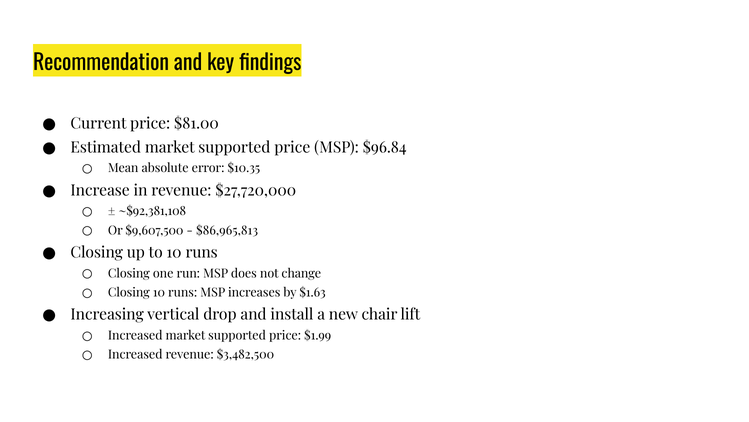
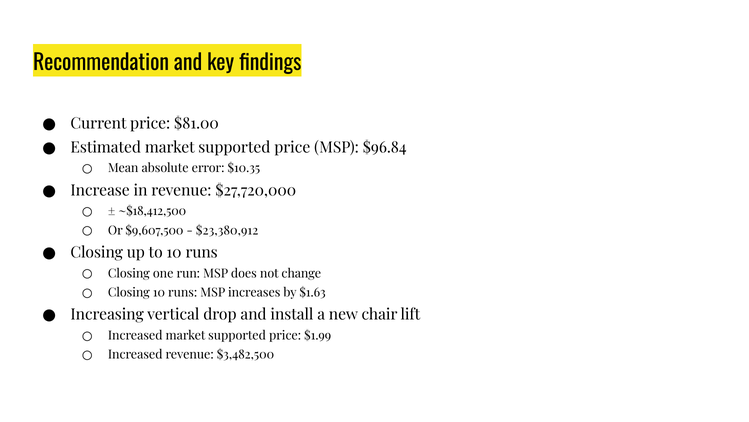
~$92,381,108: ~$92,381,108 -> ~$18,412,500 (152, 211)
$86,965,813: $86,965,813 -> $23,380,912 (227, 230)
